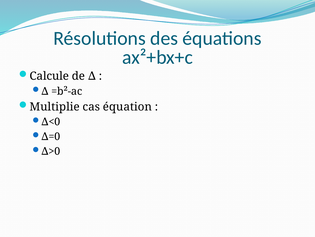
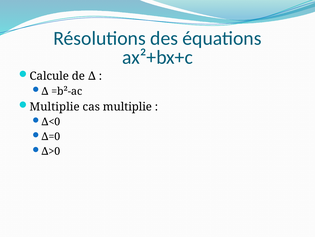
cas équation: équation -> multiplie (127, 106)
